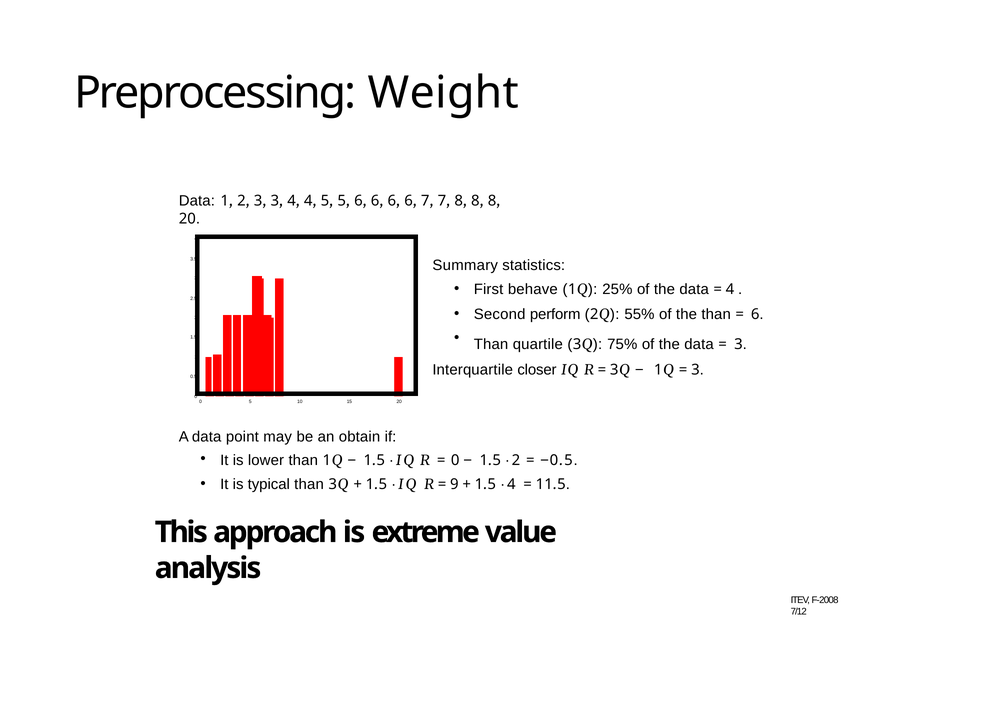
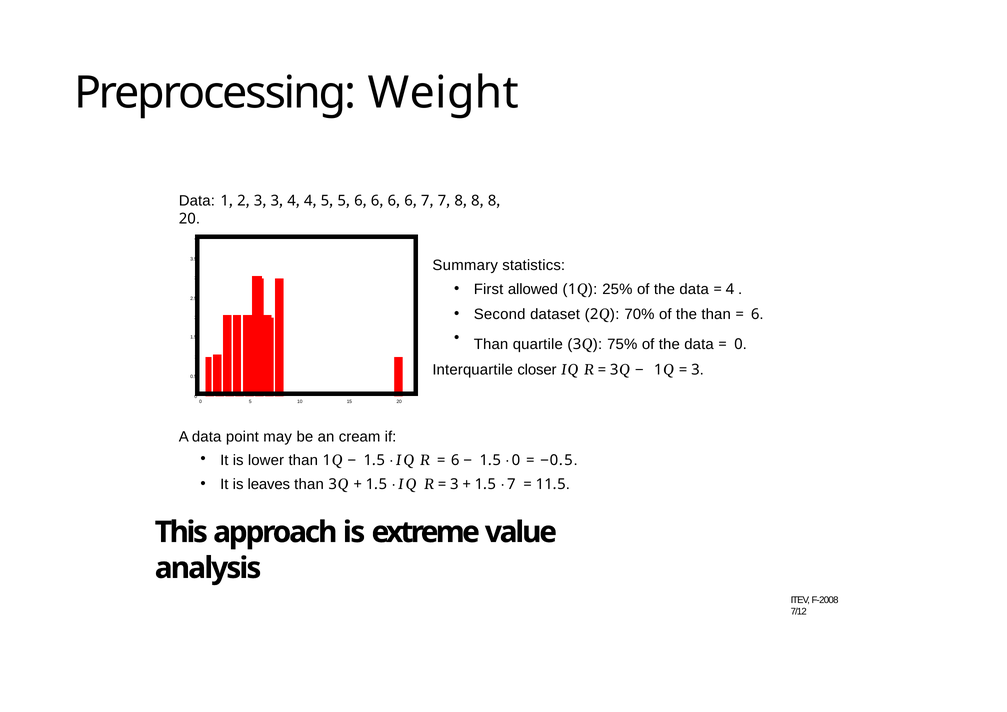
behave: behave -> allowed (533, 289)
perform: perform -> dataset (555, 314)
55%: 55% -> 70% (639, 314)
3: 3 -> 0 (738, 344)
obtain: obtain -> cream (360, 436)
0: 0 -> 6 (455, 460)
2: 2 -> 0 (516, 460)
typical: typical -> leaves (269, 484)
9: 9 -> 3 (454, 484)
4: 4 -> 7 (511, 484)
